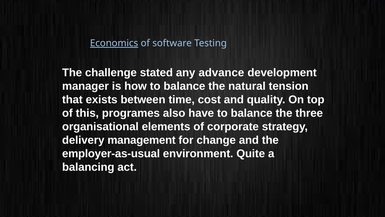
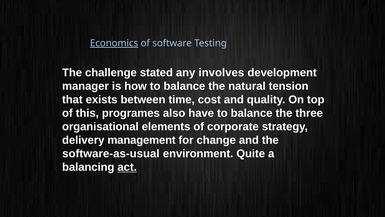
advance: advance -> involves (221, 72)
employer-as-usual: employer-as-usual -> software-as-usual (111, 153)
act underline: none -> present (127, 167)
